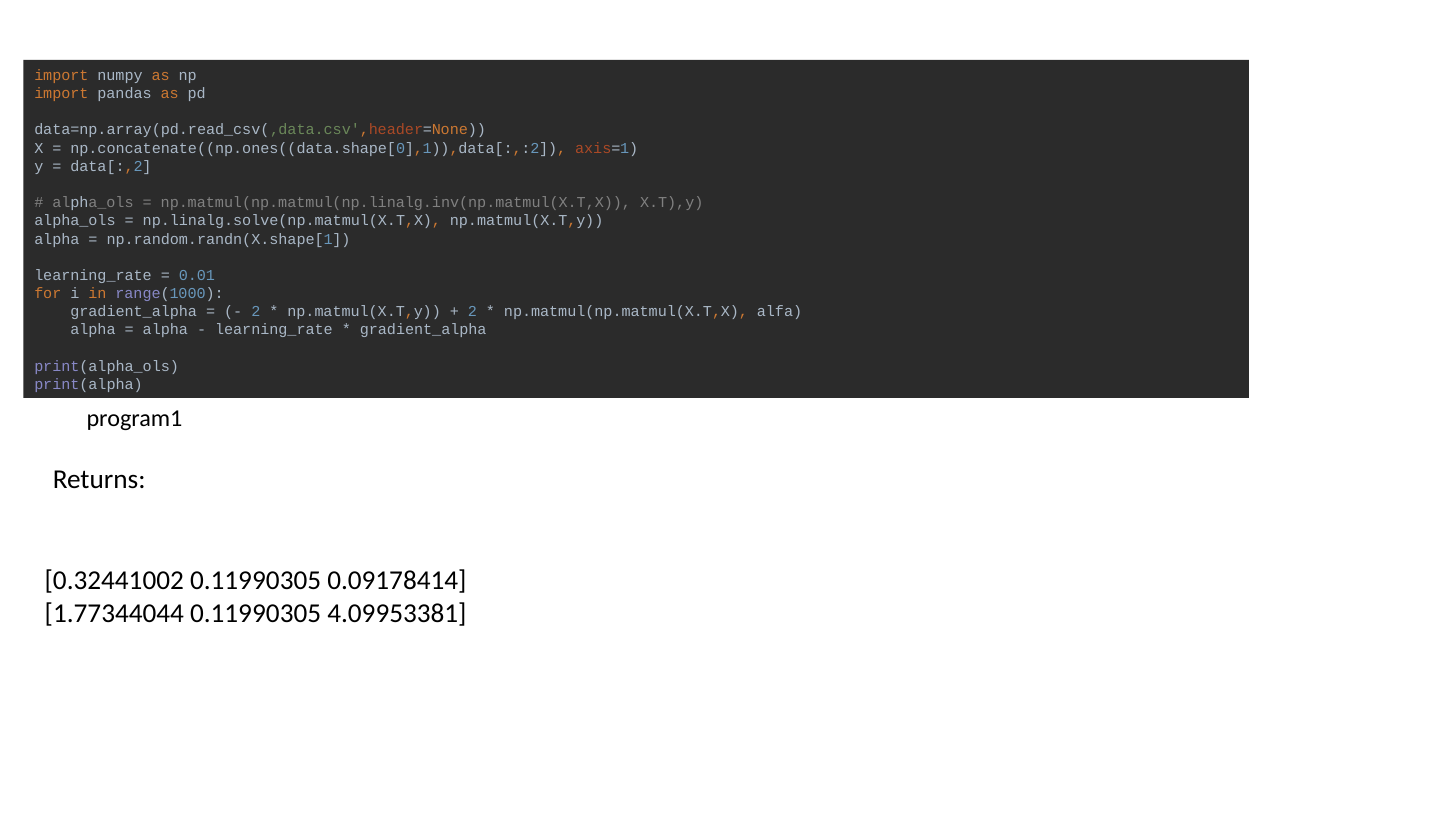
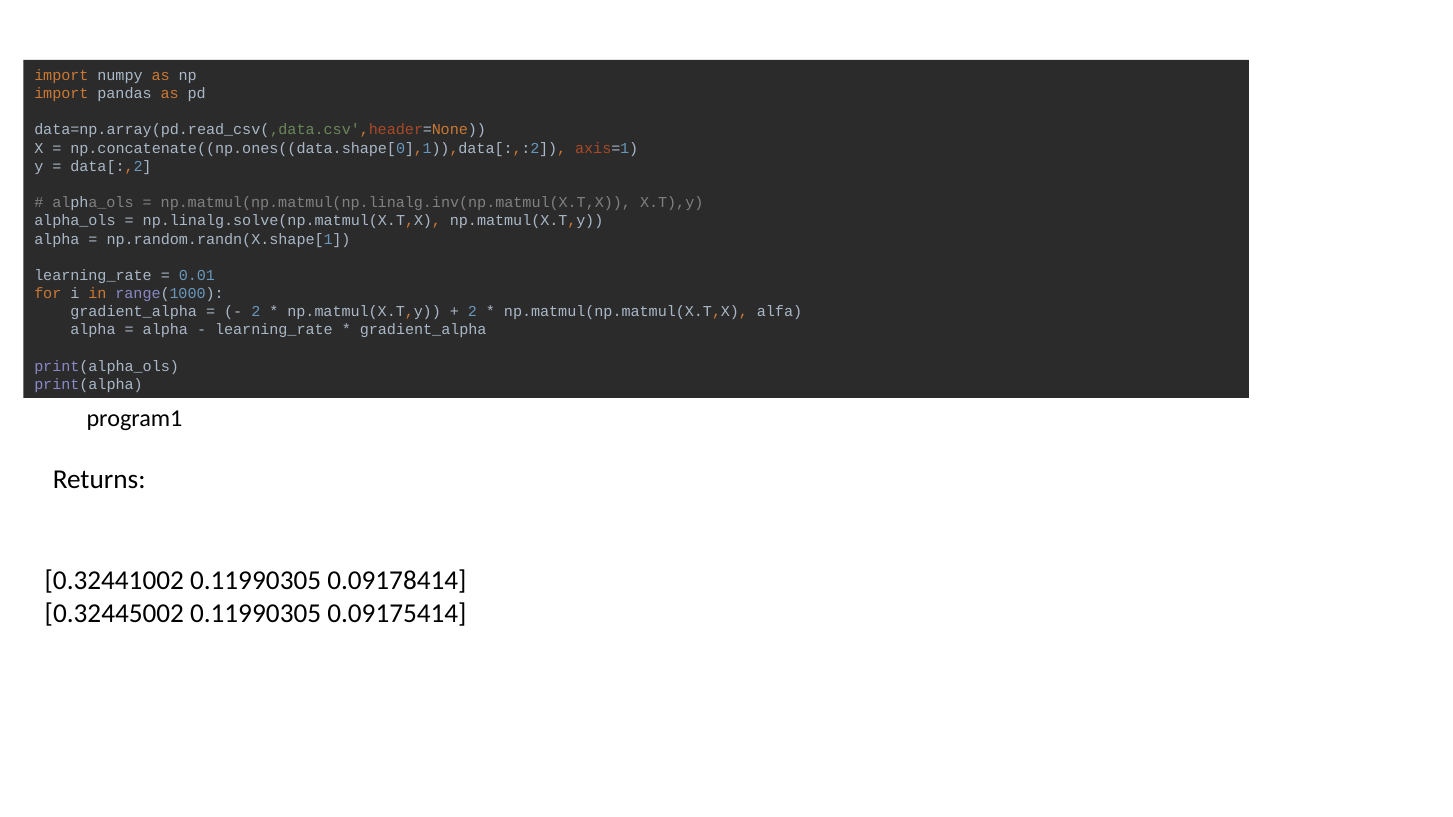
1.77344044: 1.77344044 -> 0.32445002 (114, 614)
4.09953381: 4.09953381 -> 0.09175414 (397, 614)
